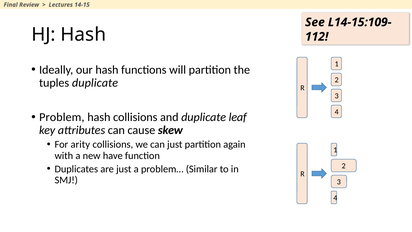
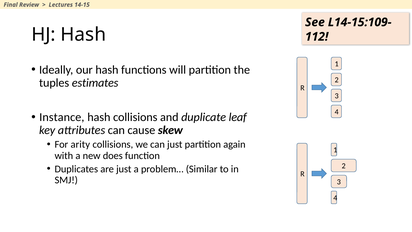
tuples duplicate: duplicate -> estimates (95, 83)
Problem: Problem -> Instance (62, 117)
have: have -> does (113, 155)
